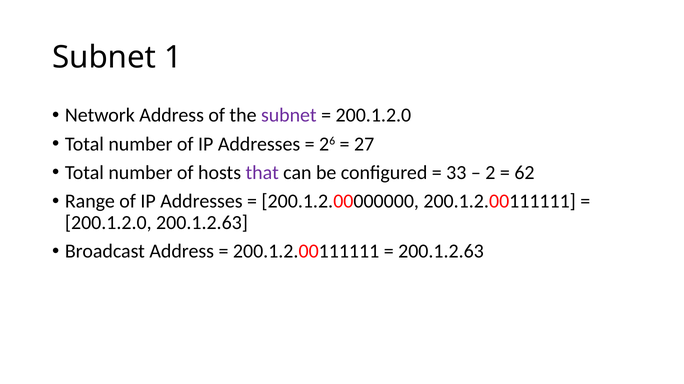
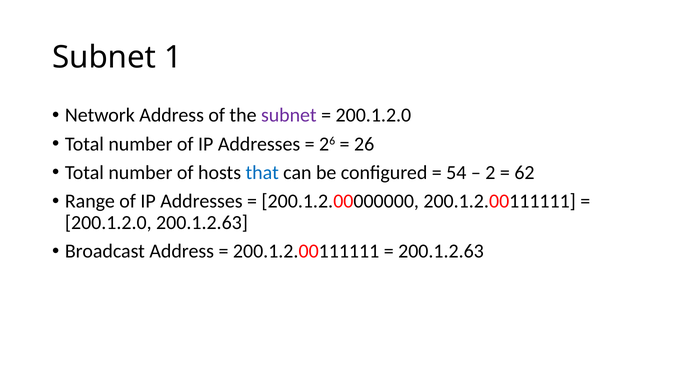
27: 27 -> 26 (364, 144)
that colour: purple -> blue (262, 173)
33: 33 -> 54 (456, 173)
